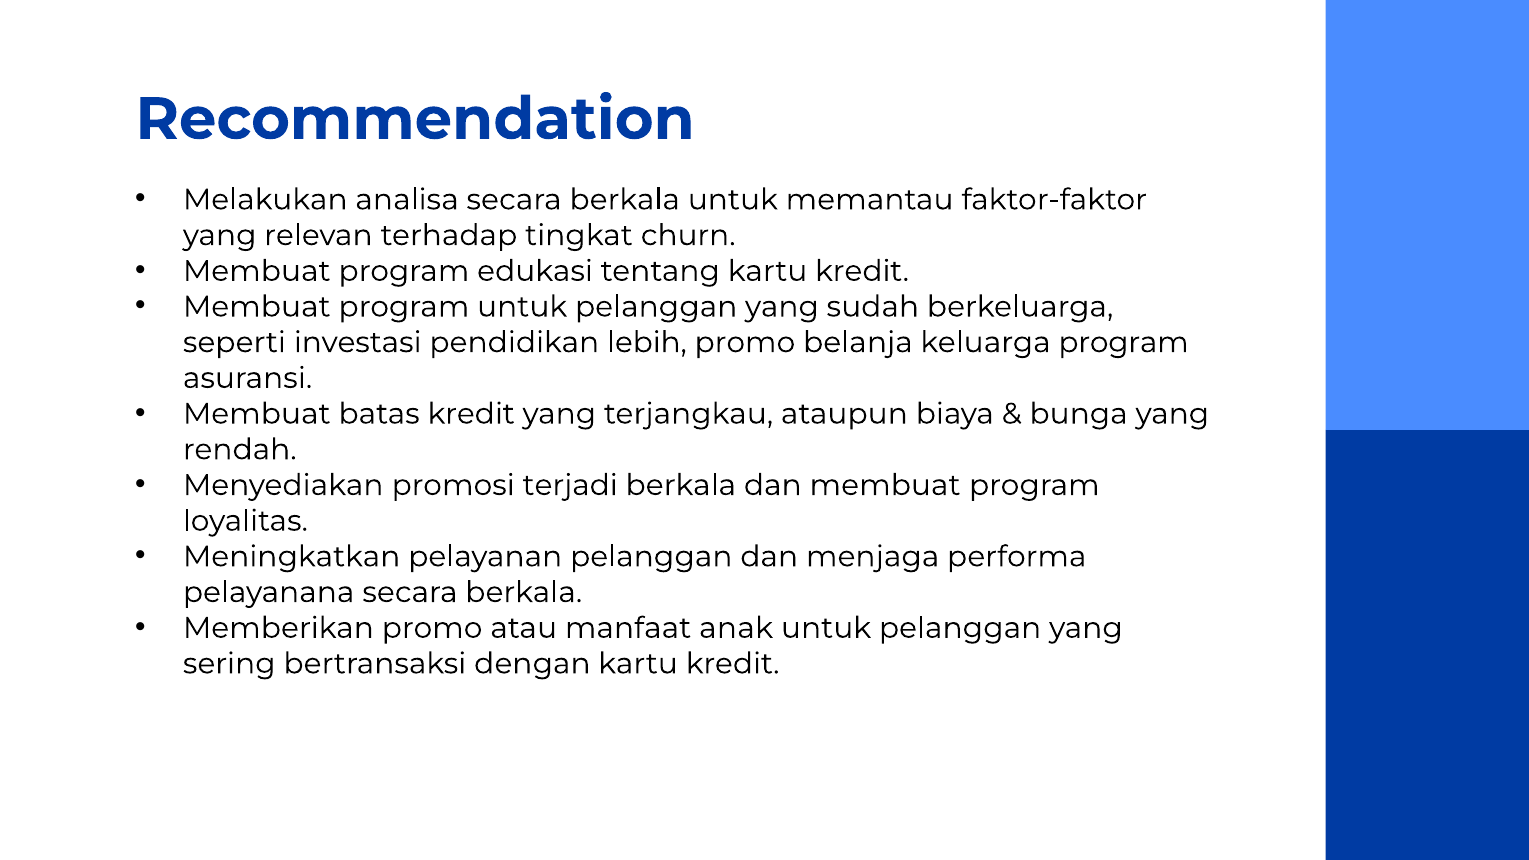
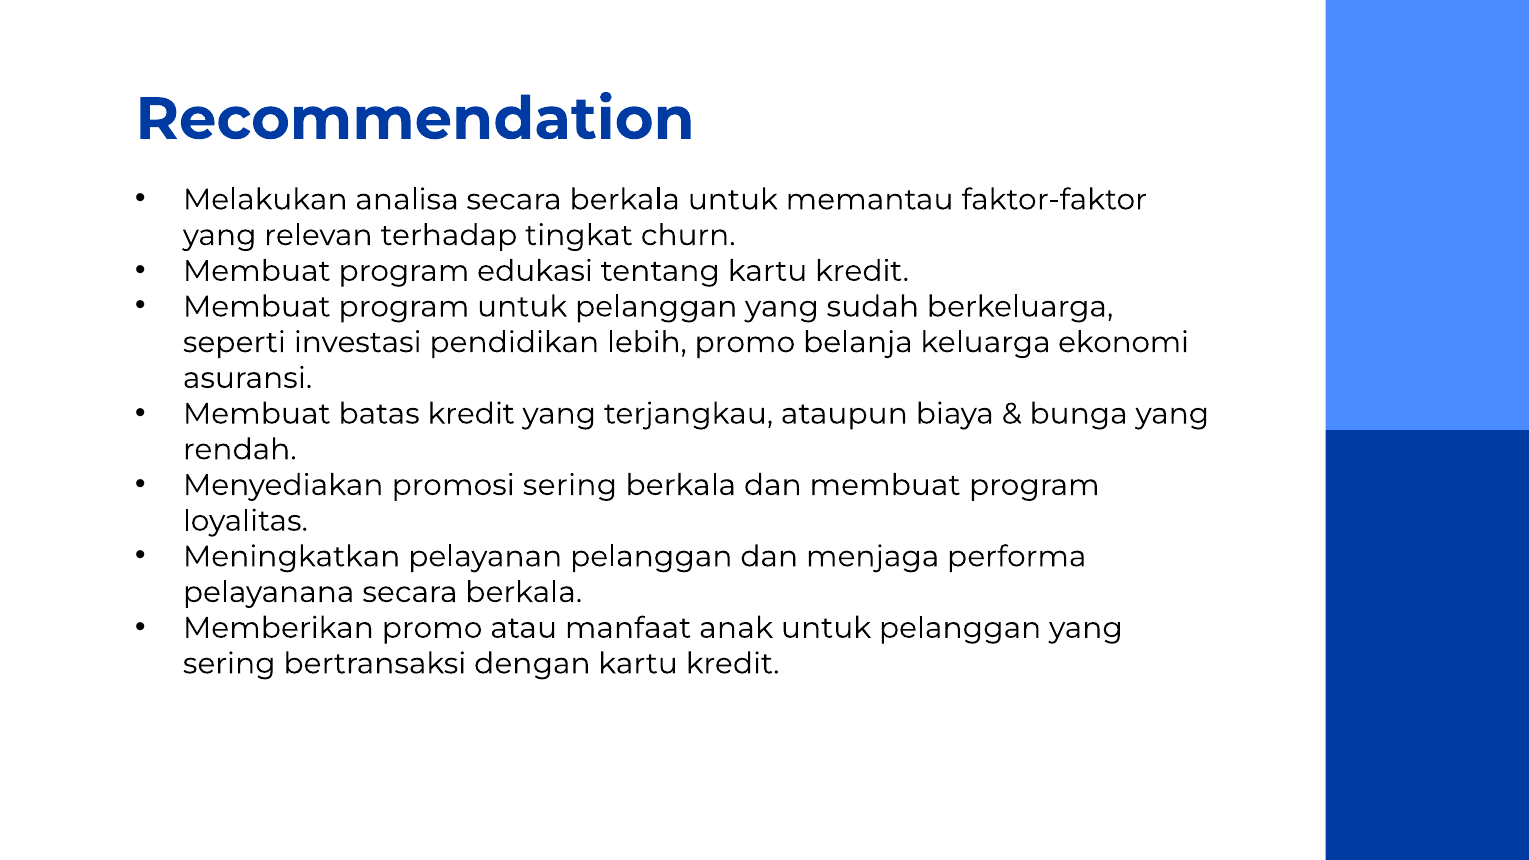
keluarga program: program -> ekonomi (1124, 342)
promosi terjadi: terjadi -> sering (570, 485)
